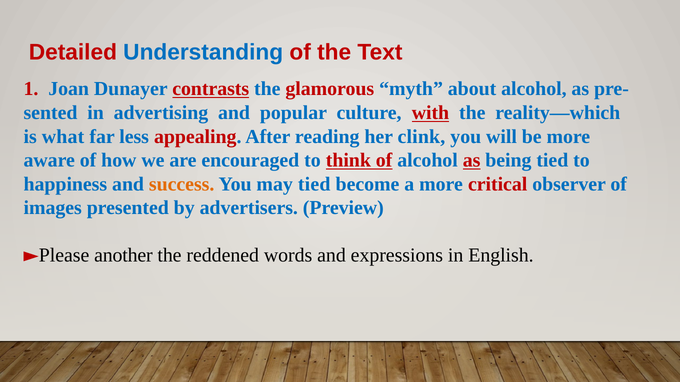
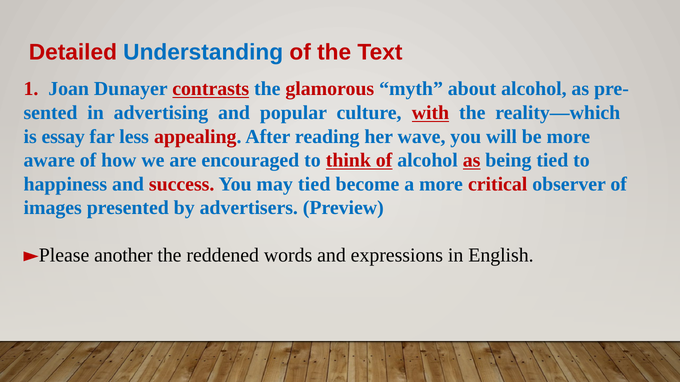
what: what -> essay (63, 137)
clink: clink -> wave (422, 137)
success colour: orange -> red (182, 184)
